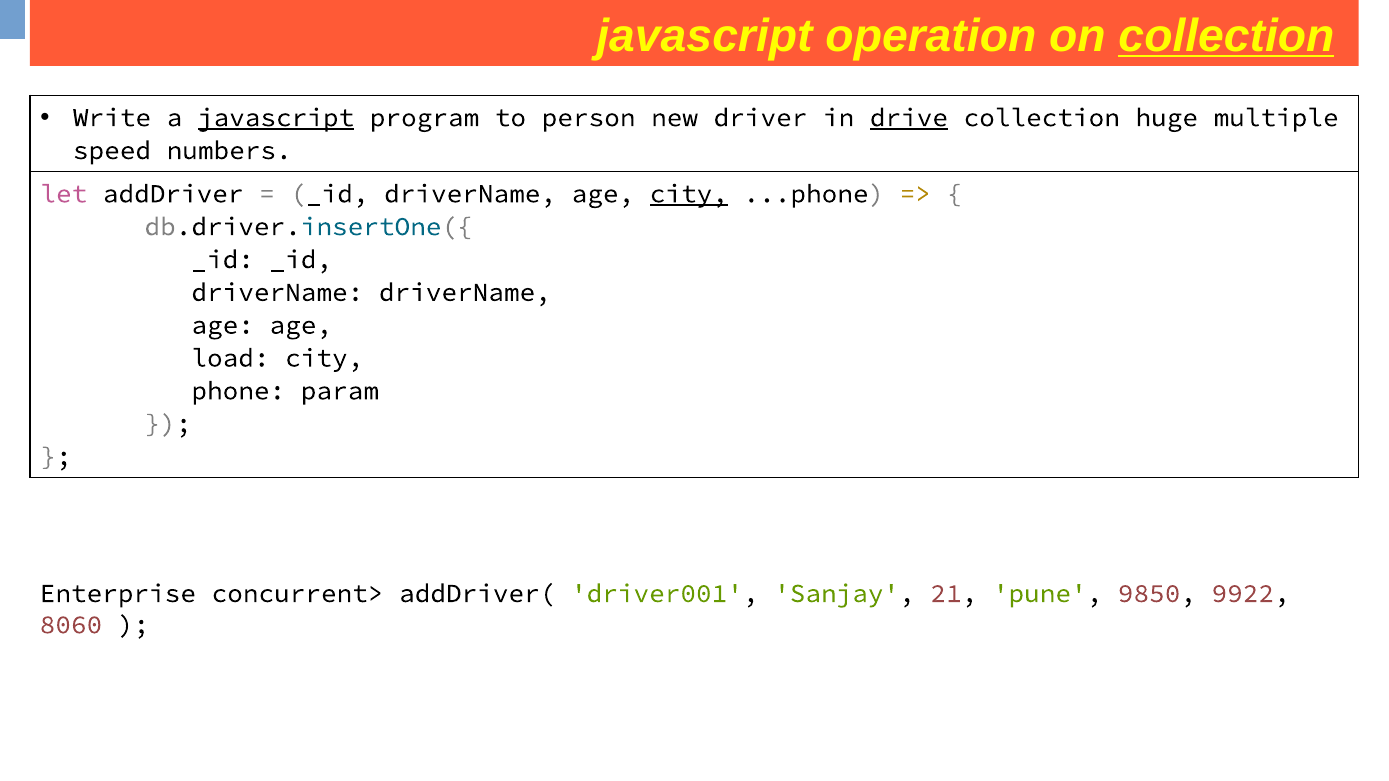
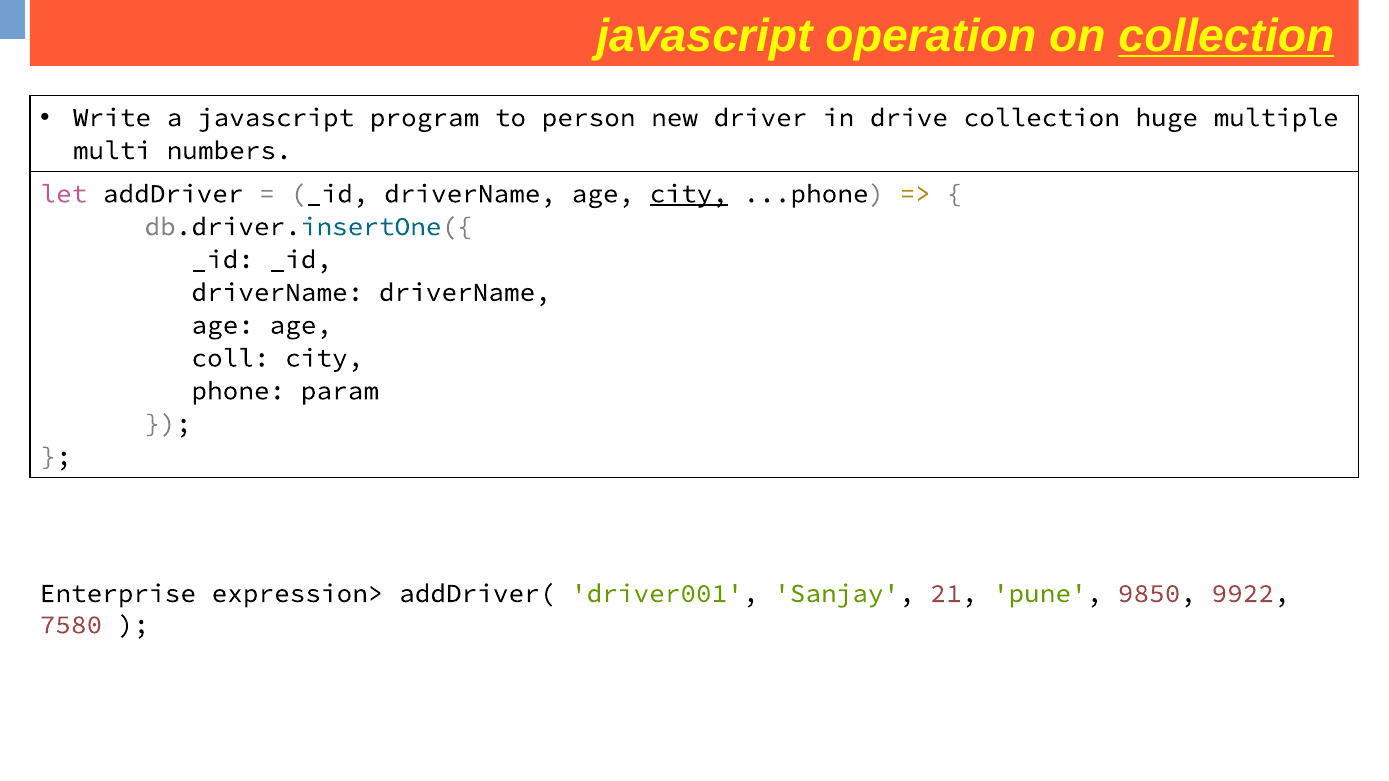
javascript underline: present -> none (276, 118)
drive underline: present -> none (909, 118)
speed: speed -> multi (112, 150)
load: load -> coll (230, 358)
concurrent>: concurrent> -> expression> (298, 594)
8060: 8060 -> 7580 (71, 625)
